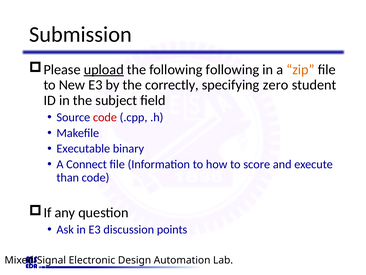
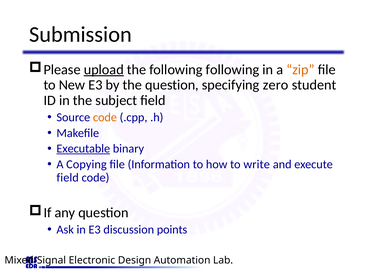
the correctly: correctly -> question (172, 85)
code colour: red -> orange (105, 117)
Executable underline: none -> present (83, 148)
Connect: Connect -> Copying (86, 164)
score: score -> write (257, 164)
than: than -> field (68, 177)
